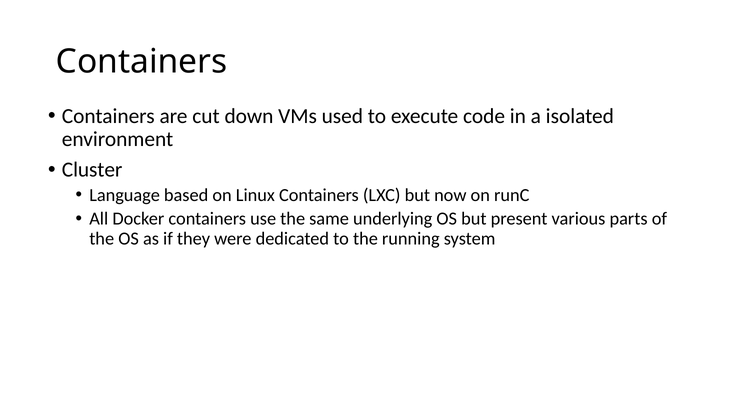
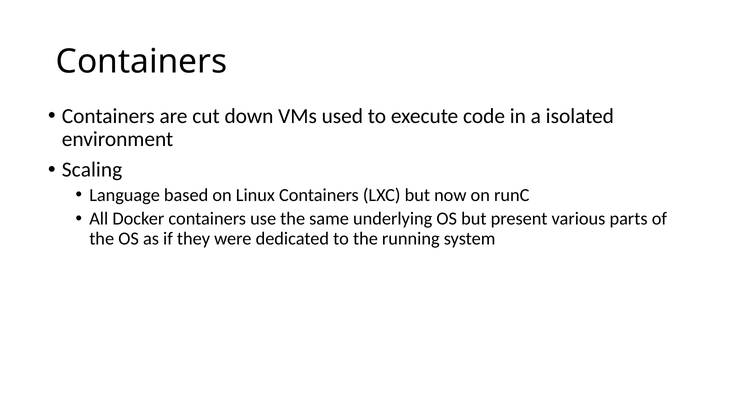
Cluster: Cluster -> Scaling (92, 170)
